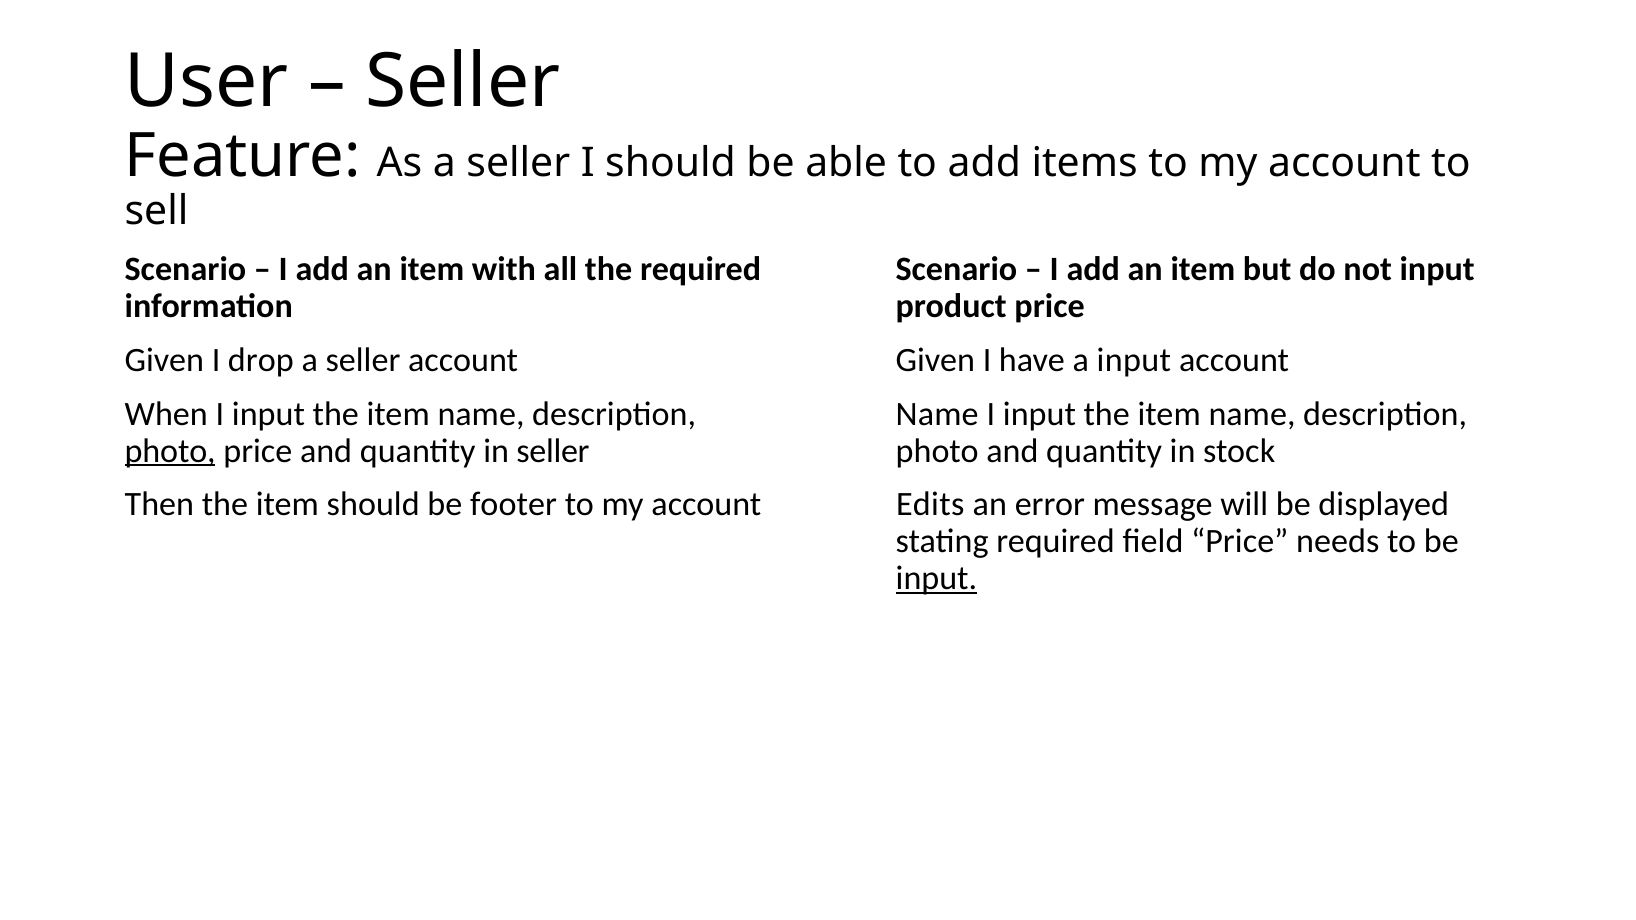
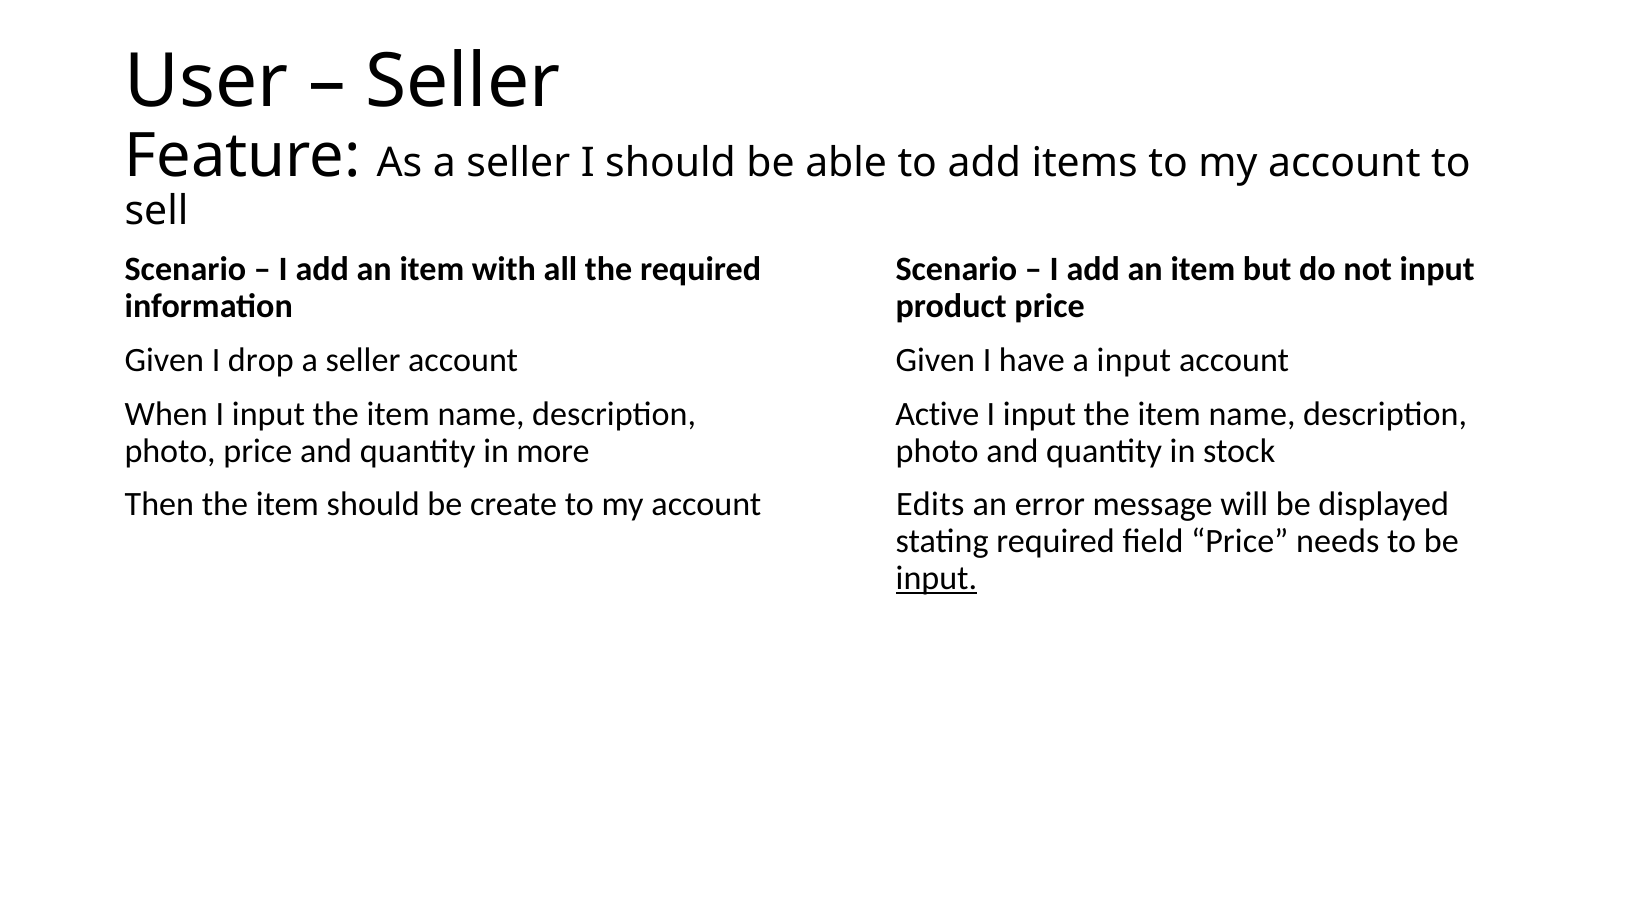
Name: Name -> Active (937, 414)
photo underline: present -> none (170, 451)
in seller: seller -> more (553, 451)
footer: footer -> create (514, 505)
